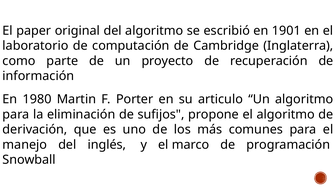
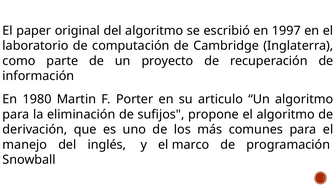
1901: 1901 -> 1997 (286, 31)
